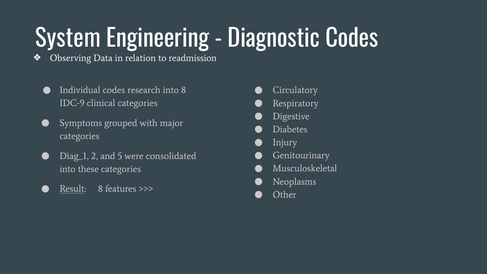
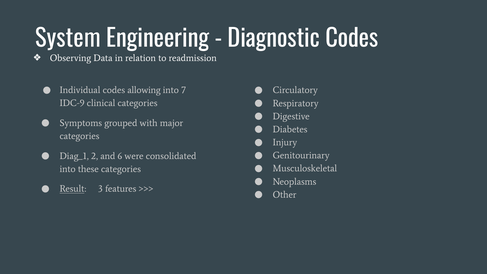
research: research -> allowing (144, 90)
into 8: 8 -> 7 (184, 90)
5: 5 -> 6 (120, 156)
Result 8: 8 -> 3 (100, 189)
